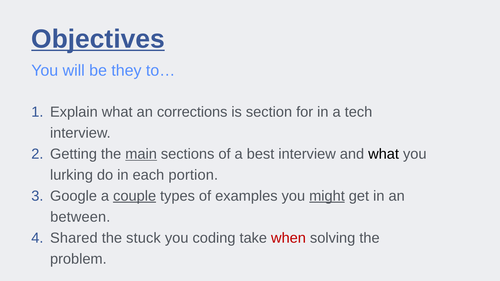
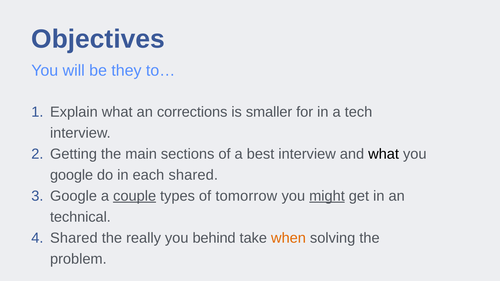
Objectives underline: present -> none (98, 39)
section: section -> smaller (269, 112)
main underline: present -> none (141, 154)
lurking: lurking -> google (72, 175)
each portion: portion -> shared (193, 175)
examples: examples -> tomorrow (246, 196)
between: between -> technical (80, 217)
stuck: stuck -> really (144, 238)
coding: coding -> behind (214, 238)
when colour: red -> orange (288, 238)
